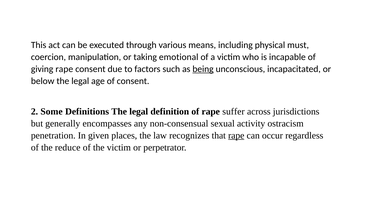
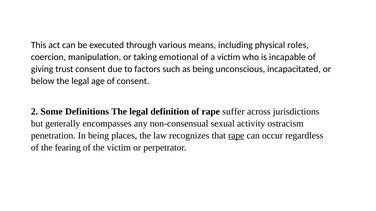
must: must -> roles (298, 45)
giving rape: rape -> trust (64, 69)
being underline: present -> none (203, 69)
In given: given -> being (99, 136)
reduce: reduce -> fearing (68, 148)
